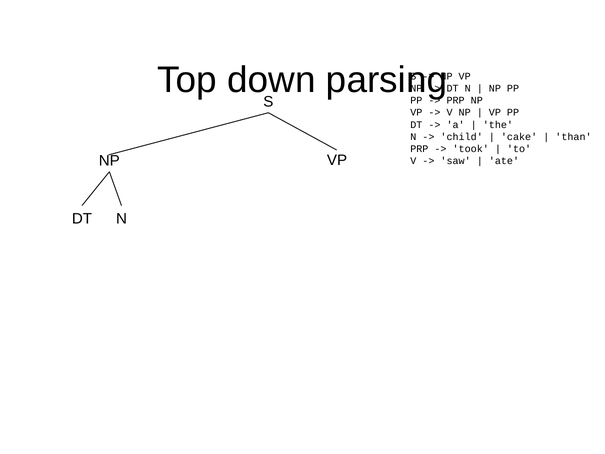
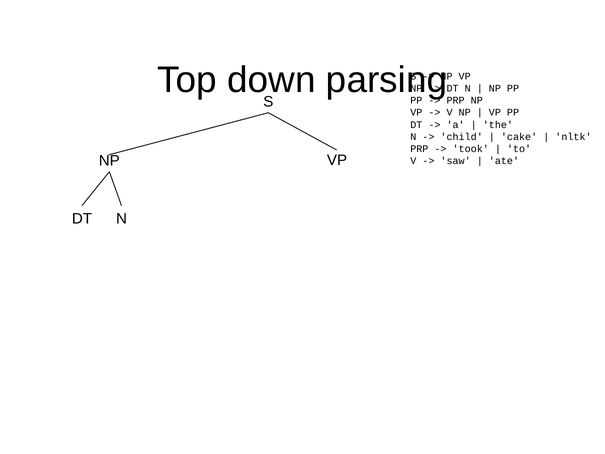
than: than -> nltk (573, 137)
